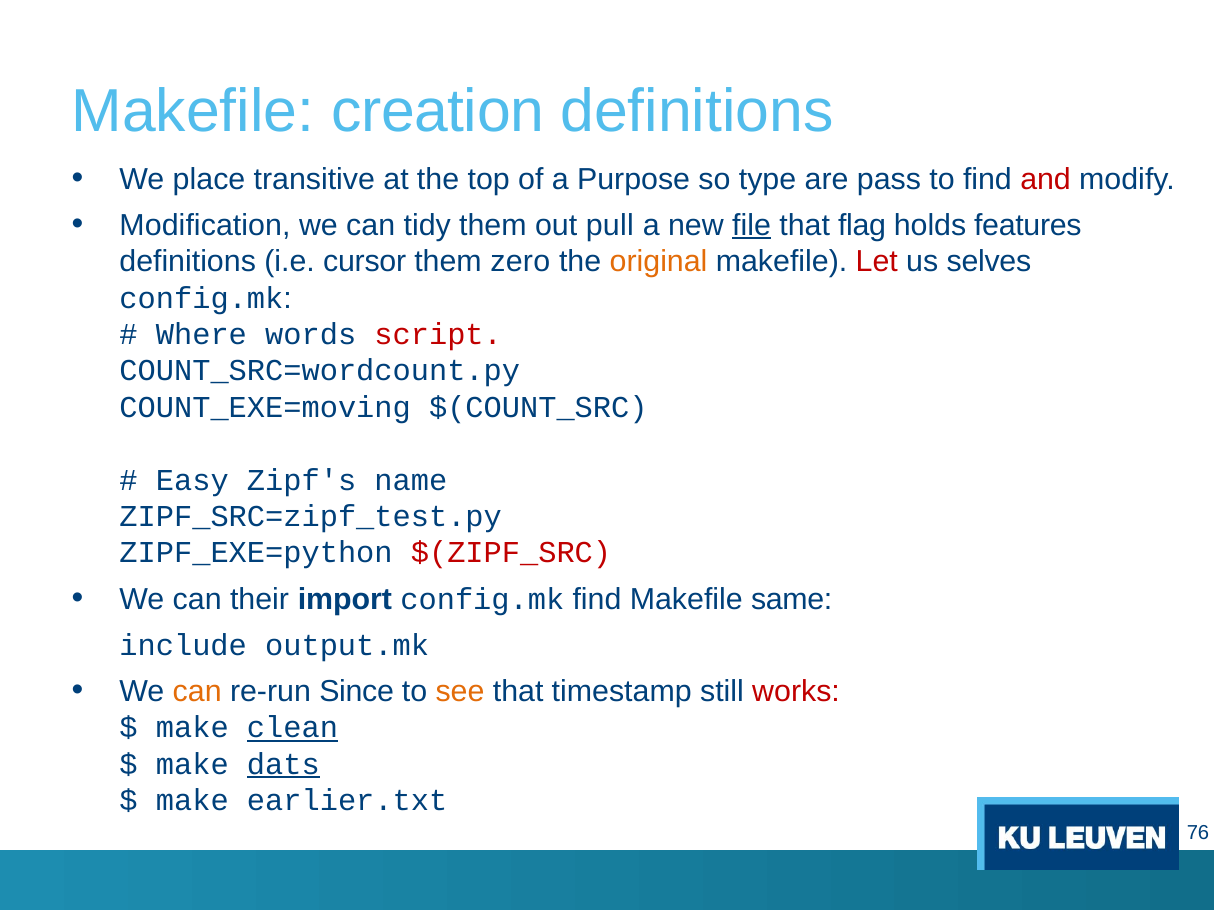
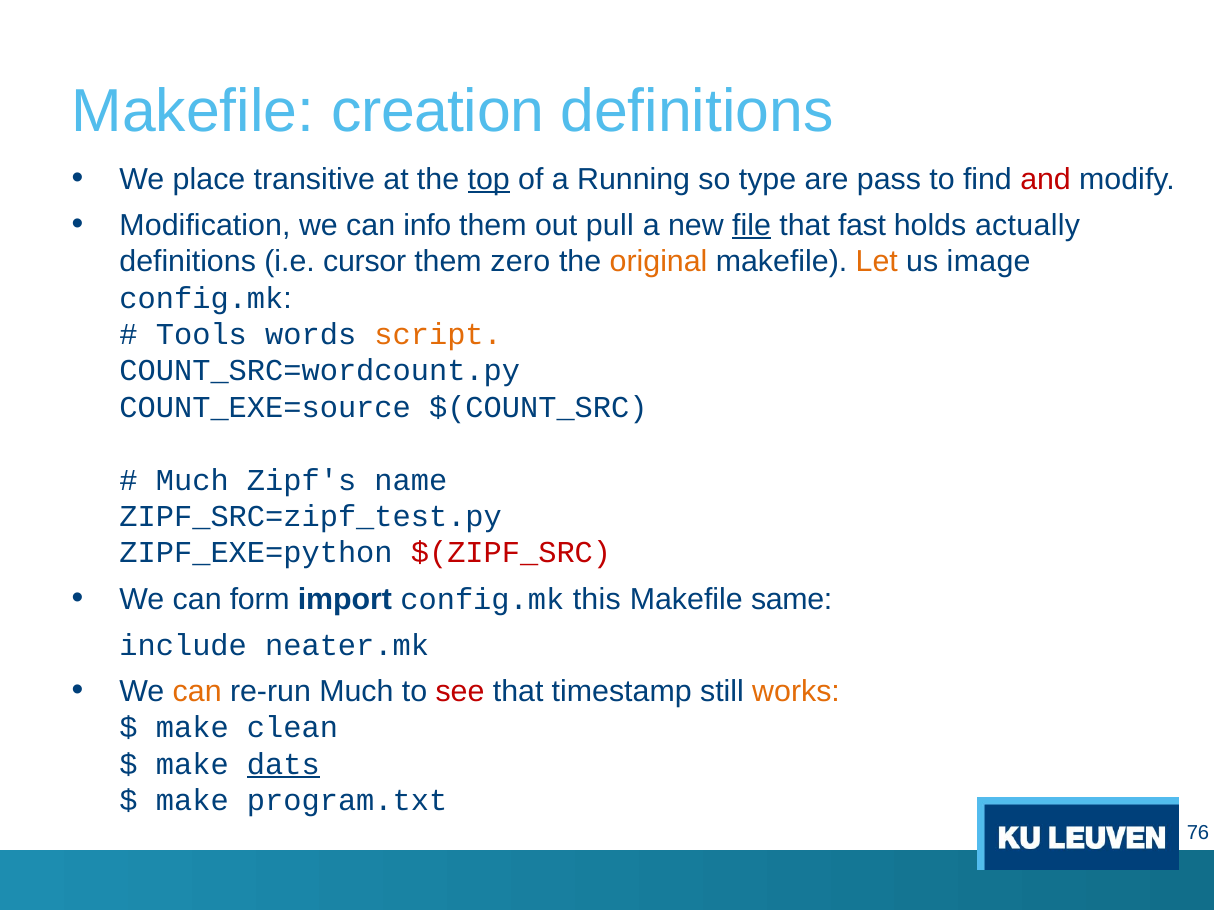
top underline: none -> present (489, 179)
Purpose: Purpose -> Running (634, 179)
tidy: tidy -> info (427, 225)
flag: flag -> fast (862, 225)
features: features -> actually (1028, 225)
Let colour: red -> orange (877, 262)
selves: selves -> image (989, 262)
Where: Where -> Tools (201, 335)
script colour: red -> orange (438, 335)
COUNT_EXE=moving: COUNT_EXE=moving -> COUNT_EXE=source (265, 408)
Easy: Easy -> Much (192, 480)
their: their -> form (260, 599)
config.mk find: find -> this (597, 599)
output.mk: output.mk -> neater.mk (347, 646)
re-run Since: Since -> Much (356, 692)
see colour: orange -> red (460, 692)
works colour: red -> orange (796, 692)
clean underline: present -> none (292, 728)
earlier.txt: earlier.txt -> program.txt (347, 801)
